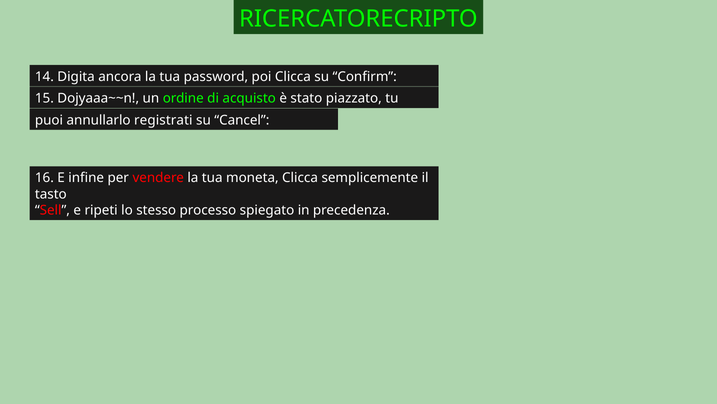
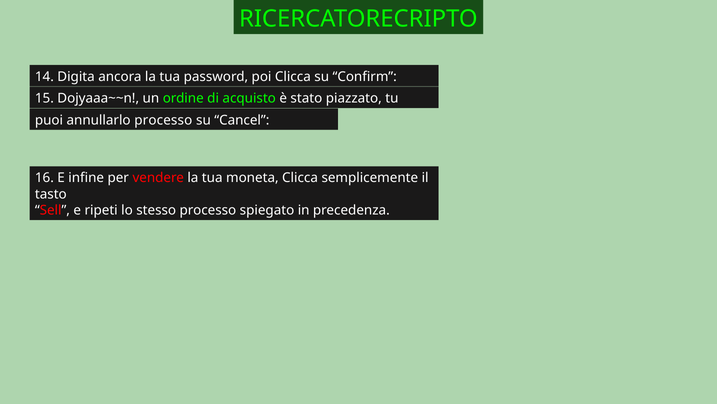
annullarlo registrati: registrati -> processo (163, 120)
